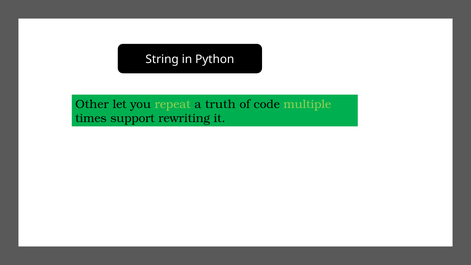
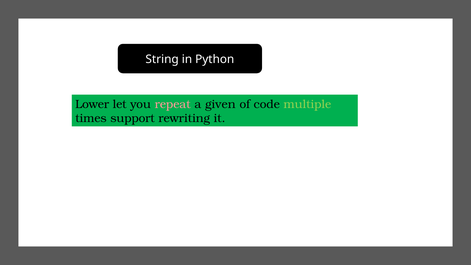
Other: Other -> Lower (92, 104)
repeat colour: light green -> pink (173, 104)
truth: truth -> given (220, 104)
